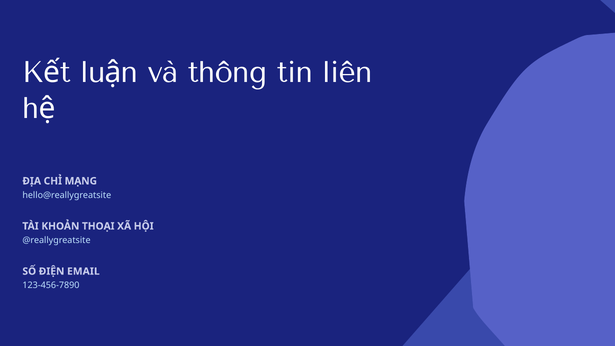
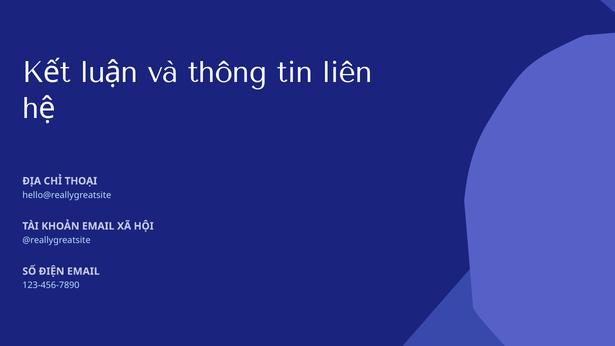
MẠNG: MẠNG -> THOẠI (81, 181)
KHOẢN THOẠI: THOẠI -> EMAIL (98, 226)
